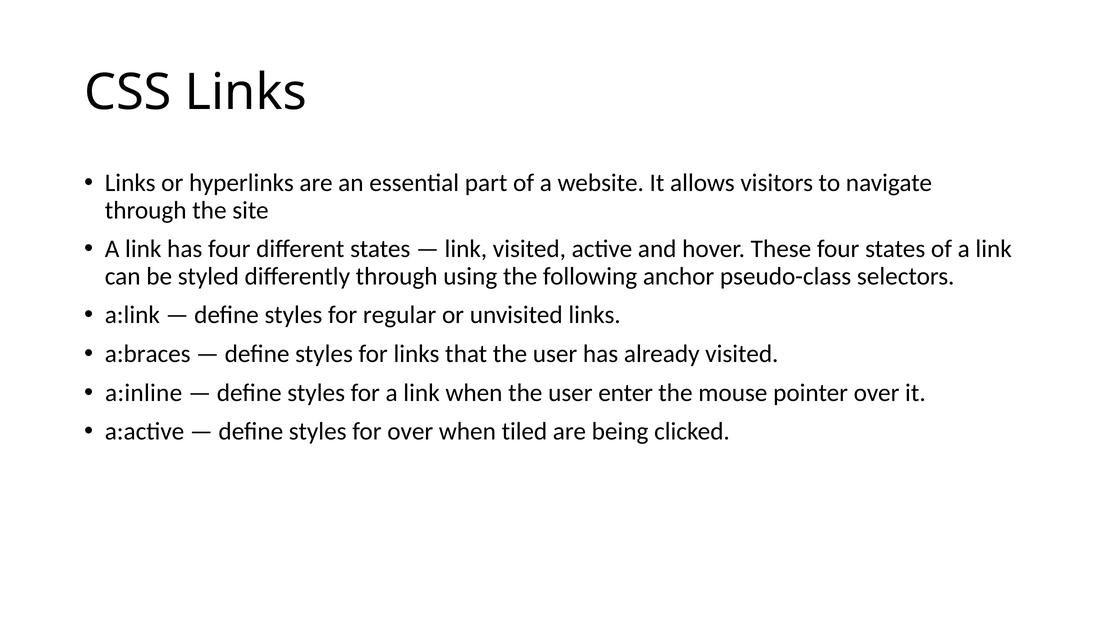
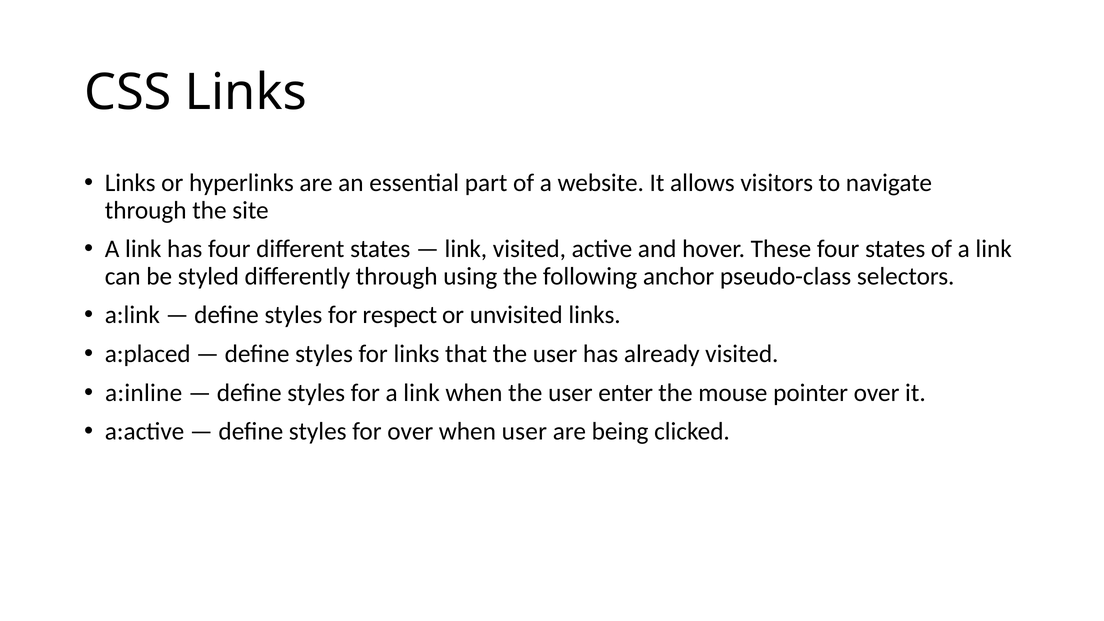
regular: regular -> respect (400, 315)
a:braces: a:braces -> a:placed (148, 354)
when tiled: tiled -> user (524, 431)
